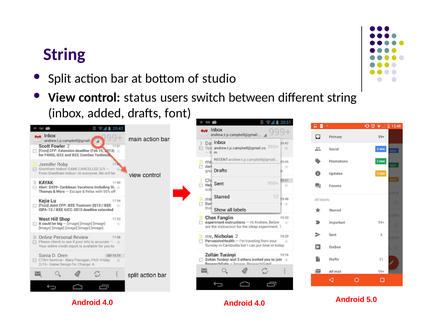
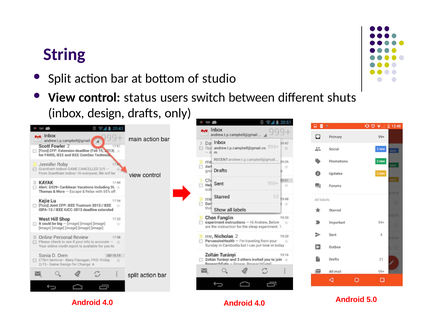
different string: string -> shuts (342, 97)
added: added -> design (106, 113)
font: font -> only (178, 113)
